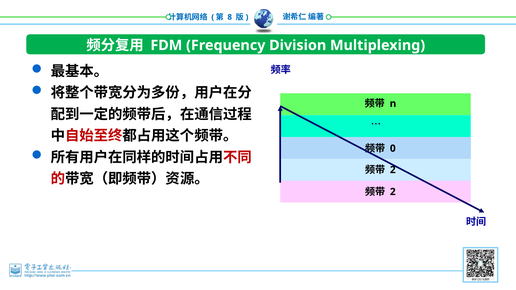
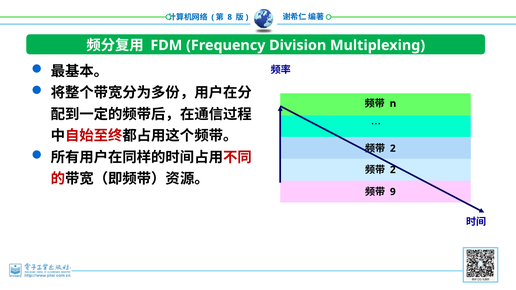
0: 0 -> 2 (393, 149)
2: 2 -> 9 (393, 192)
